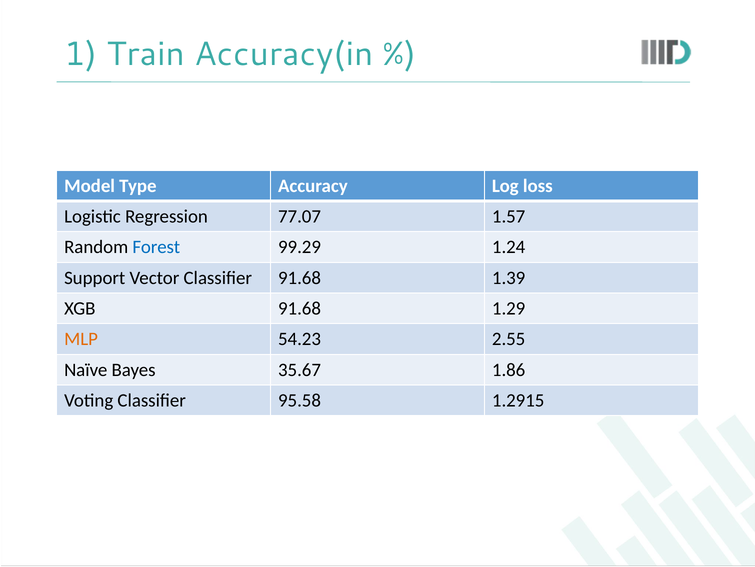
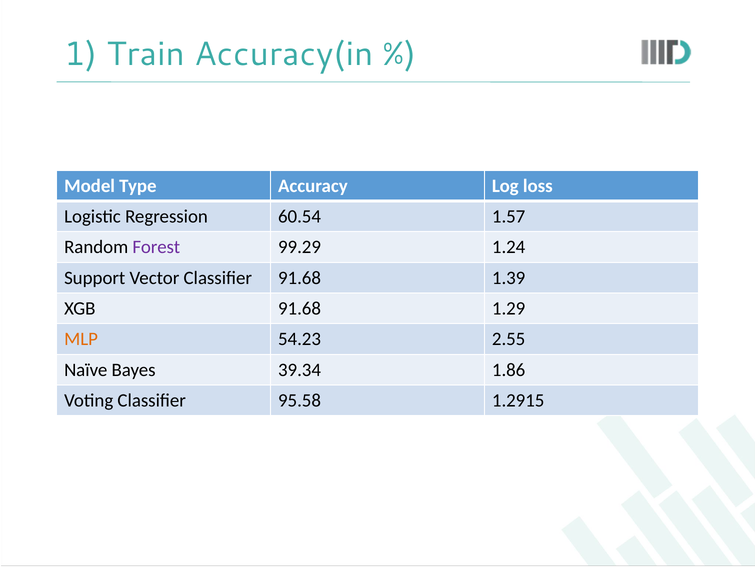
77.07: 77.07 -> 60.54 (300, 216)
Forest colour: blue -> purple (156, 247)
35.67: 35.67 -> 39.34 (300, 369)
